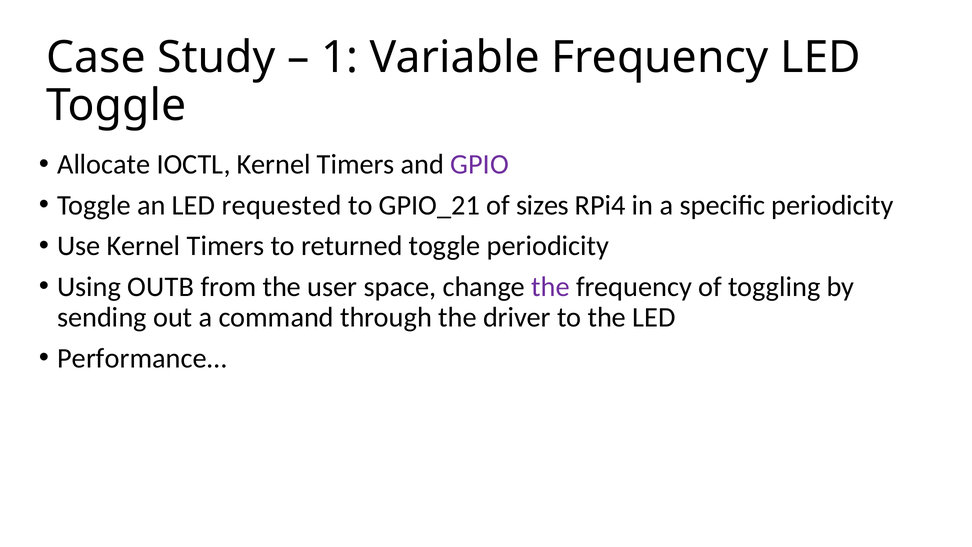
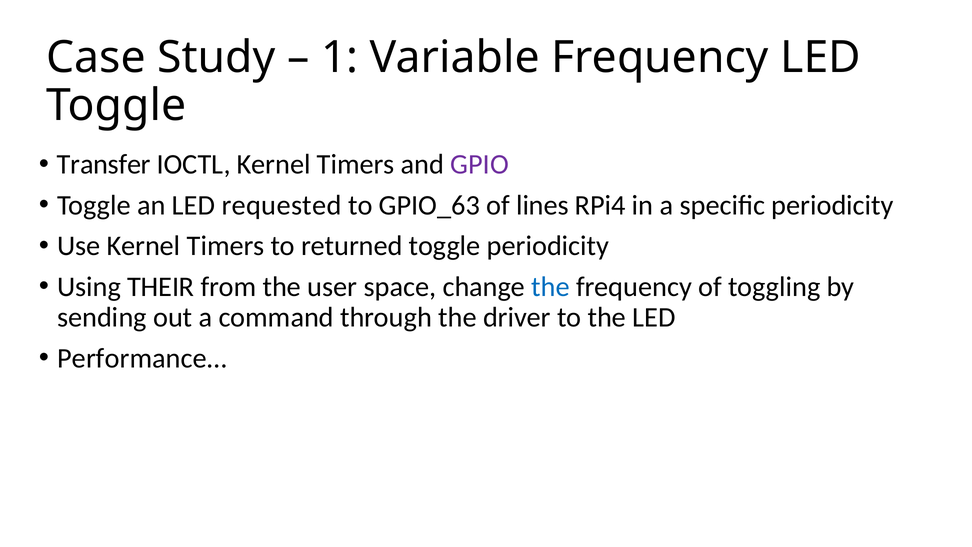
Allocate: Allocate -> Transfer (104, 164)
GPIO_21: GPIO_21 -> GPIO_63 (429, 205)
sizes: sizes -> lines (542, 205)
OUTB: OUTB -> THEIR (161, 287)
the colour: purple -> blue (551, 287)
